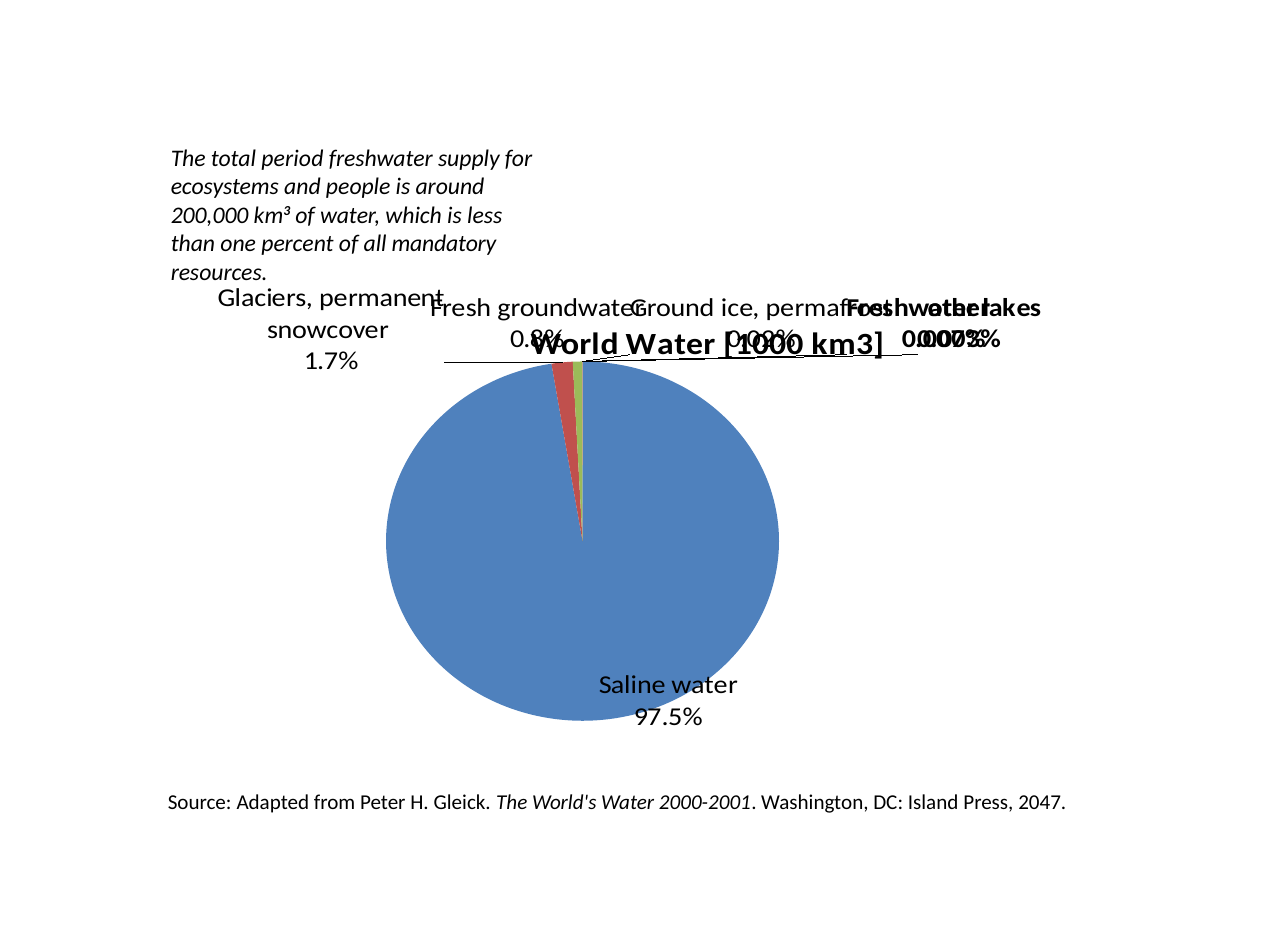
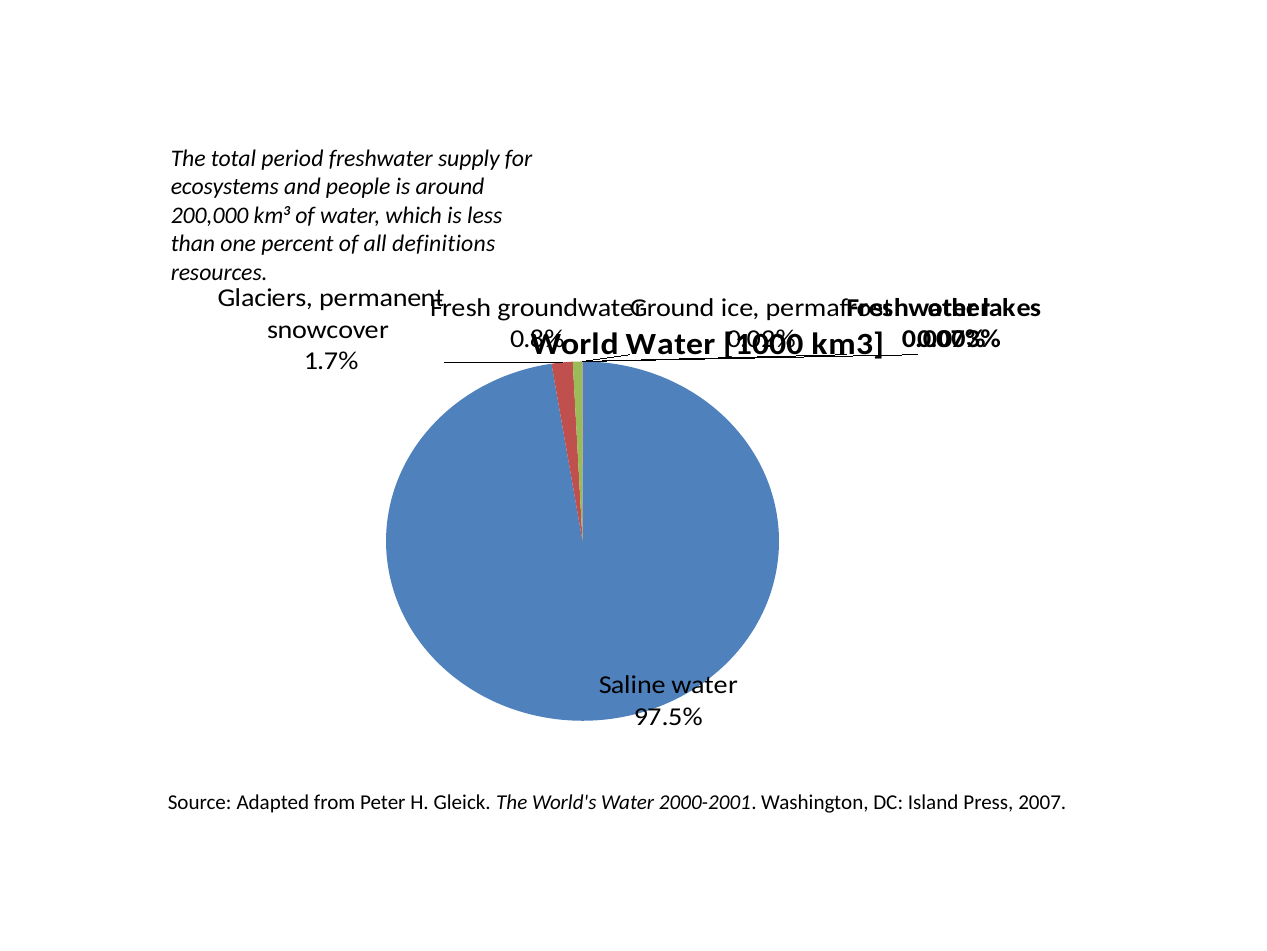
mandatory: mandatory -> definitions (444, 244)
2047: 2047 -> 2007 (1042, 802)
